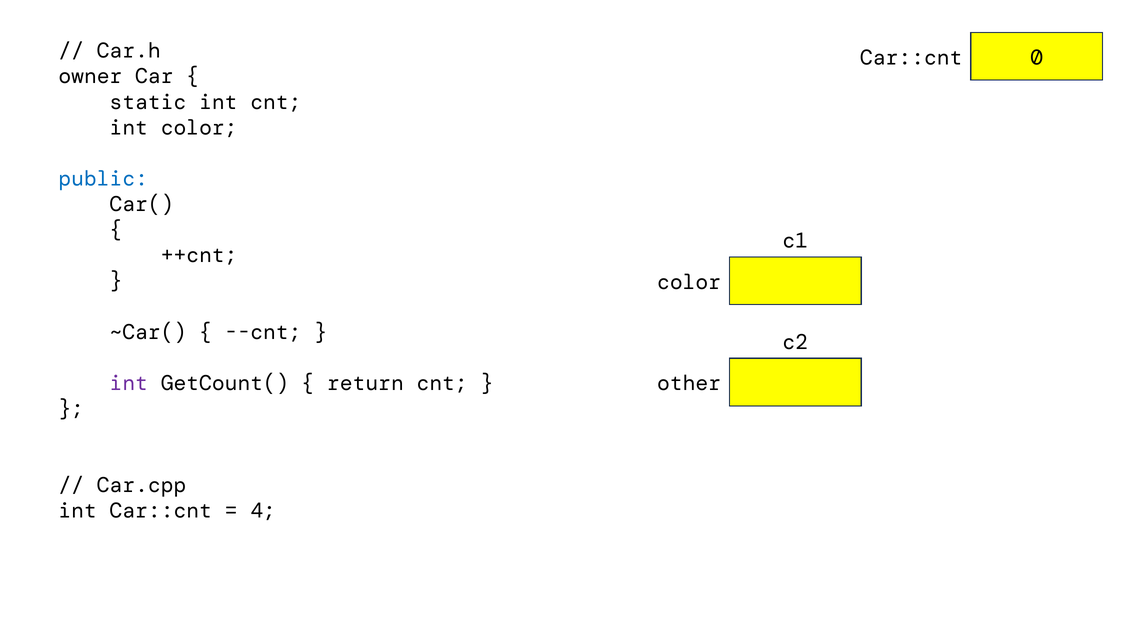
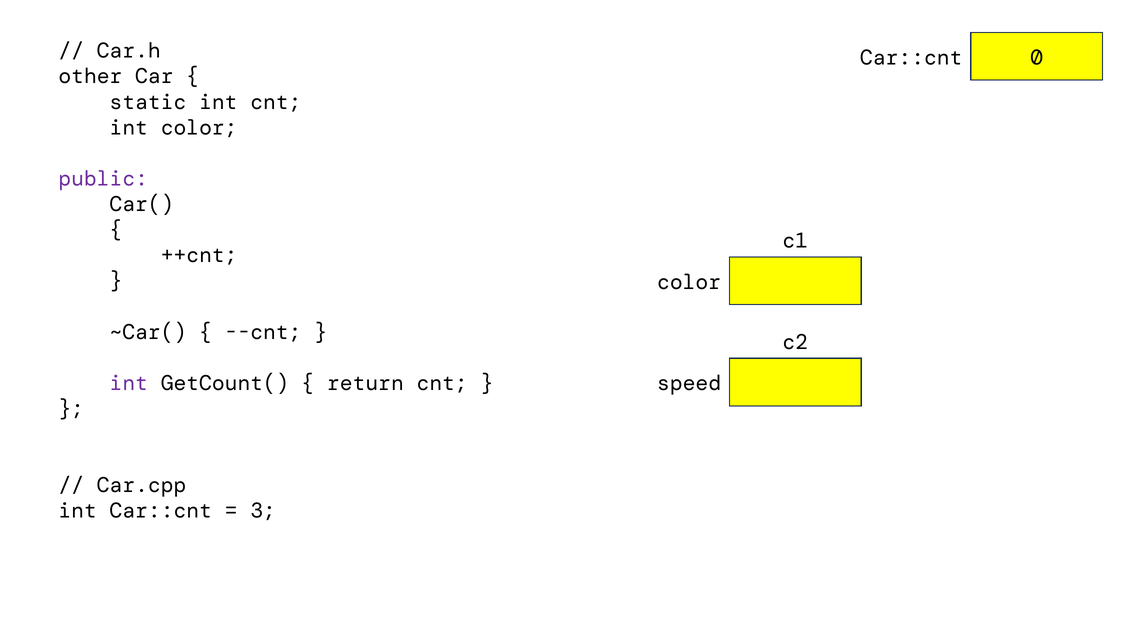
owner: owner -> other (90, 76)
public colour: blue -> purple (103, 179)
other: other -> speed (689, 384)
4: 4 -> 3 (263, 511)
